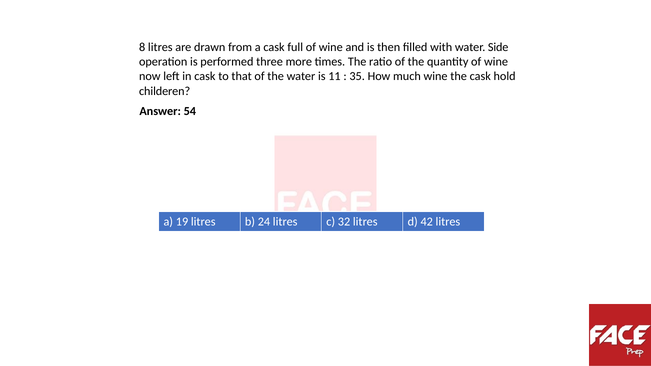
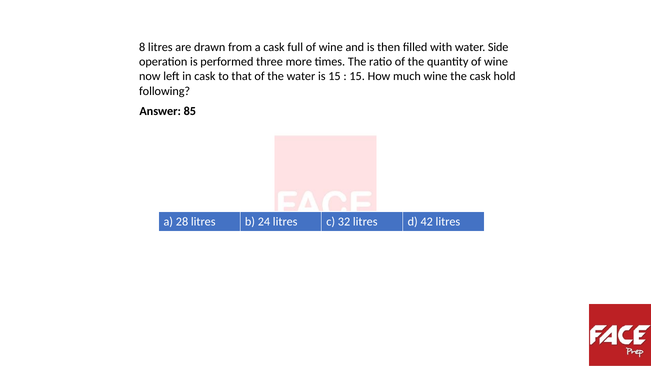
is 11: 11 -> 15 (334, 76)
35: 35 -> 15 (357, 76)
childeren: childeren -> following (165, 91)
54: 54 -> 85 (190, 111)
19: 19 -> 28 (182, 222)
